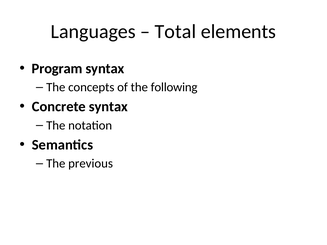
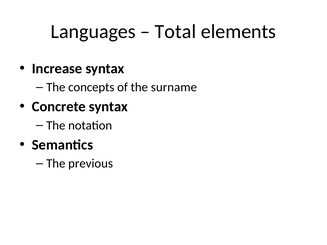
Program: Program -> Increase (57, 69)
following: following -> surname (174, 87)
